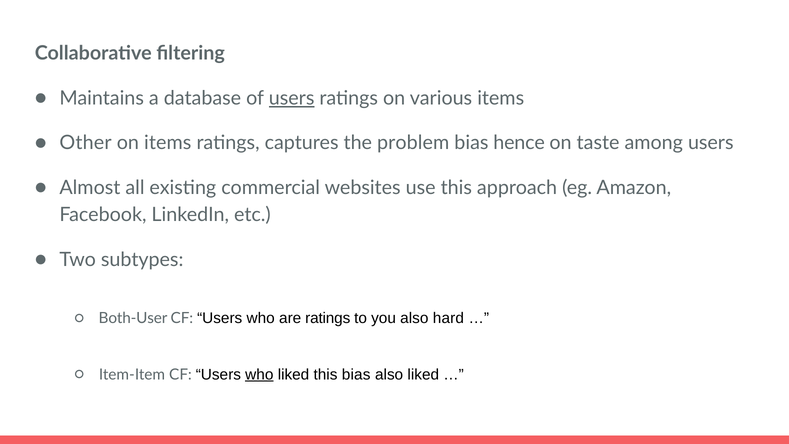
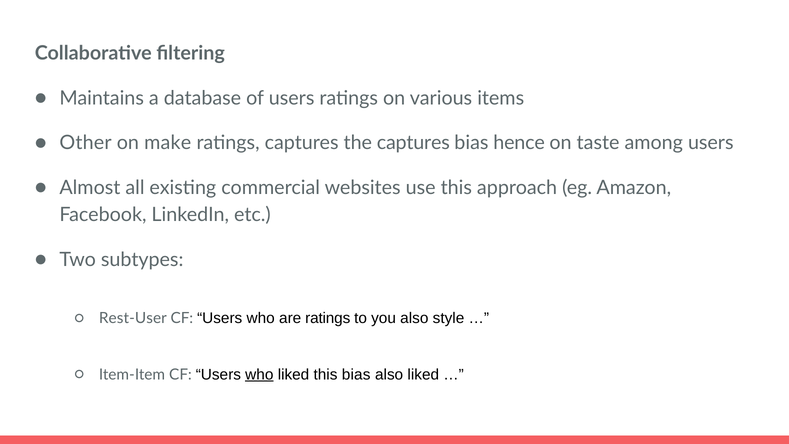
users underline: present -> none (292, 98)
on items: items -> make (168, 143)
the problem: problem -> captures (413, 143)
Both-User: Both-User -> Rest-User (133, 318)
hard: hard -> style (448, 318)
